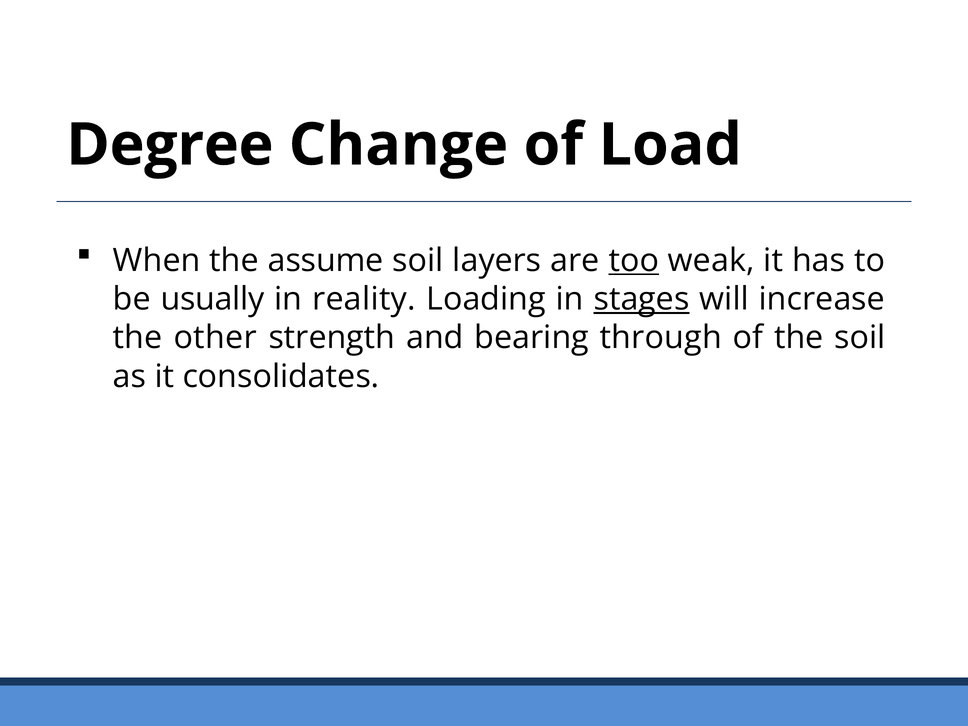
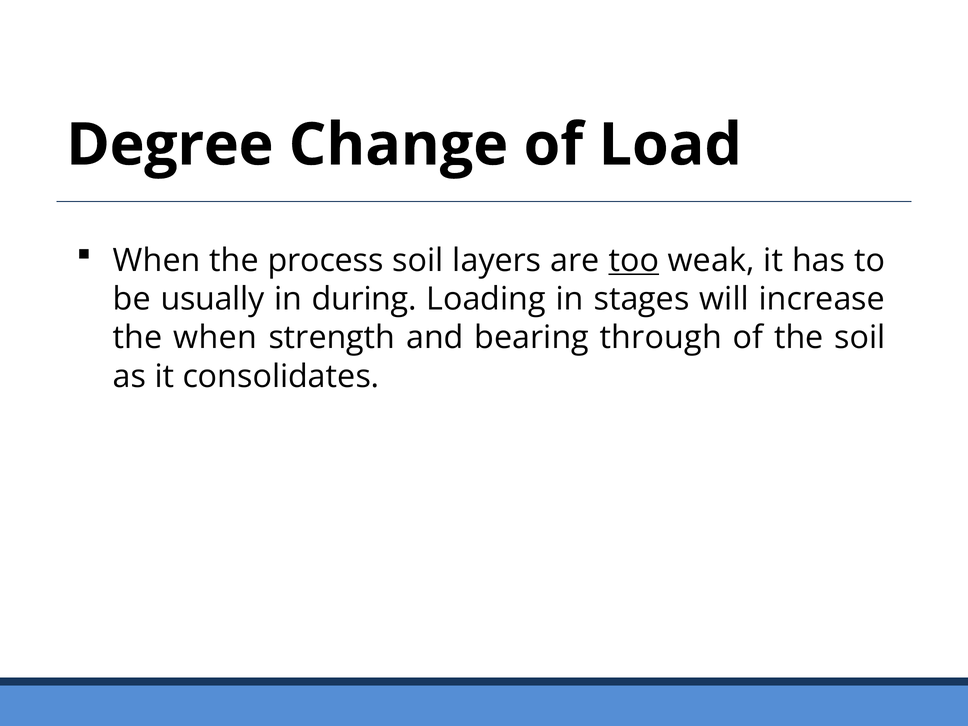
assume: assume -> process (326, 260)
reality: reality -> during (364, 299)
stages underline: present -> none (642, 299)
the other: other -> when (215, 338)
